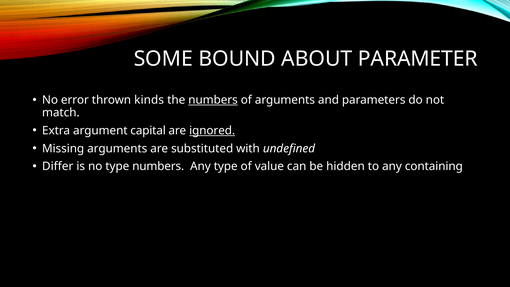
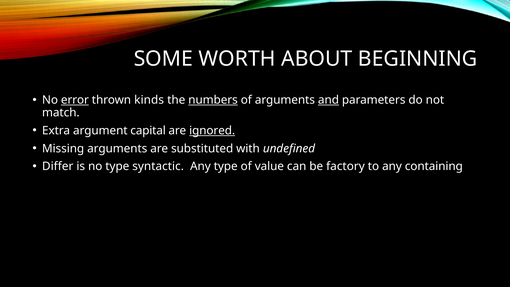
BOUND: BOUND -> WORTH (237, 59)
PARAMETER: PARAMETER -> BEGINNING (418, 59)
error underline: none -> present (75, 100)
and underline: none -> present (328, 100)
type numbers: numbers -> syntactic (158, 166)
hidden: hidden -> factory (345, 166)
